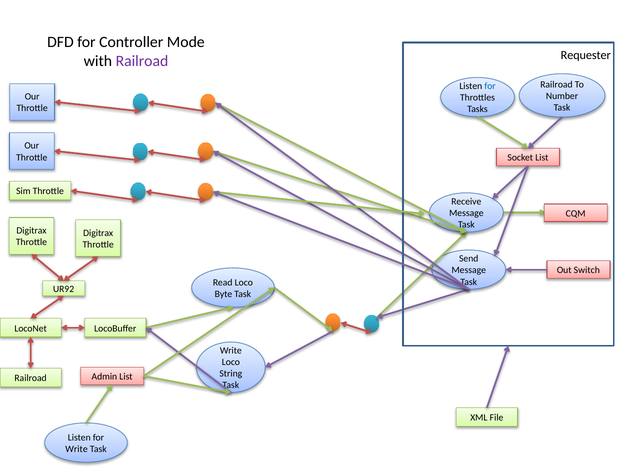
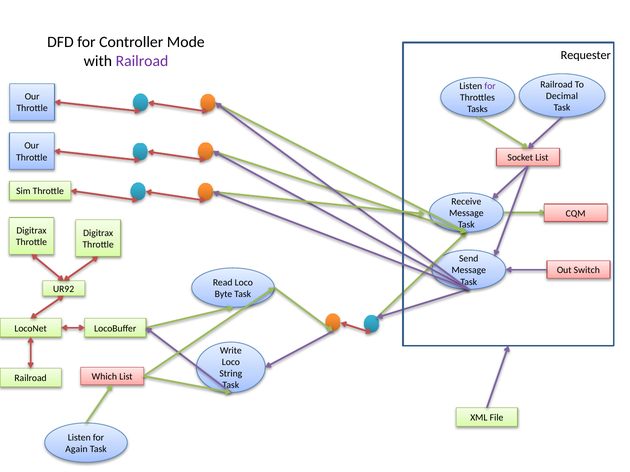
for colour: blue -> purple (490, 86)
Number: Number -> Decimal (562, 96)
Admin: Admin -> Which (104, 377)
Write: Write -> Again (76, 449)
